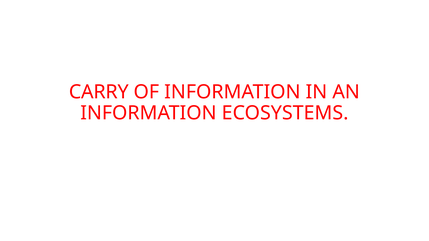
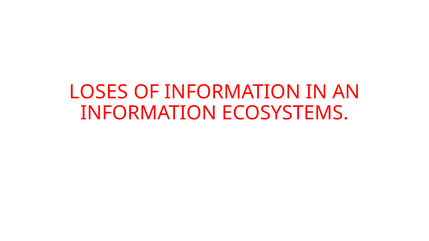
CARRY: CARRY -> LOSES (99, 92)
